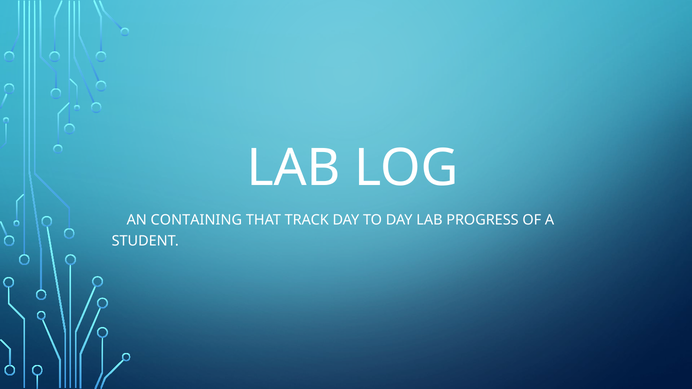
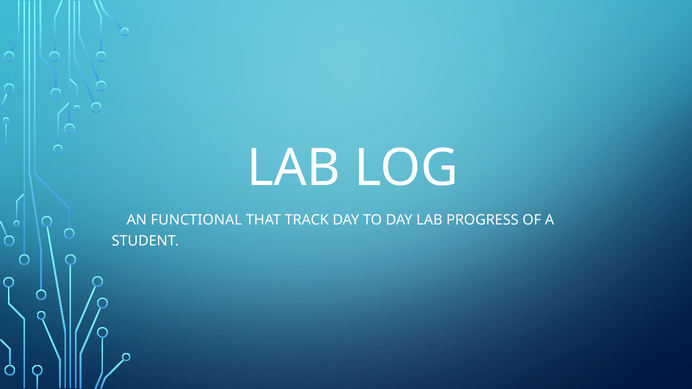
CONTAINING: CONTAINING -> FUNCTIONAL (196, 220)
